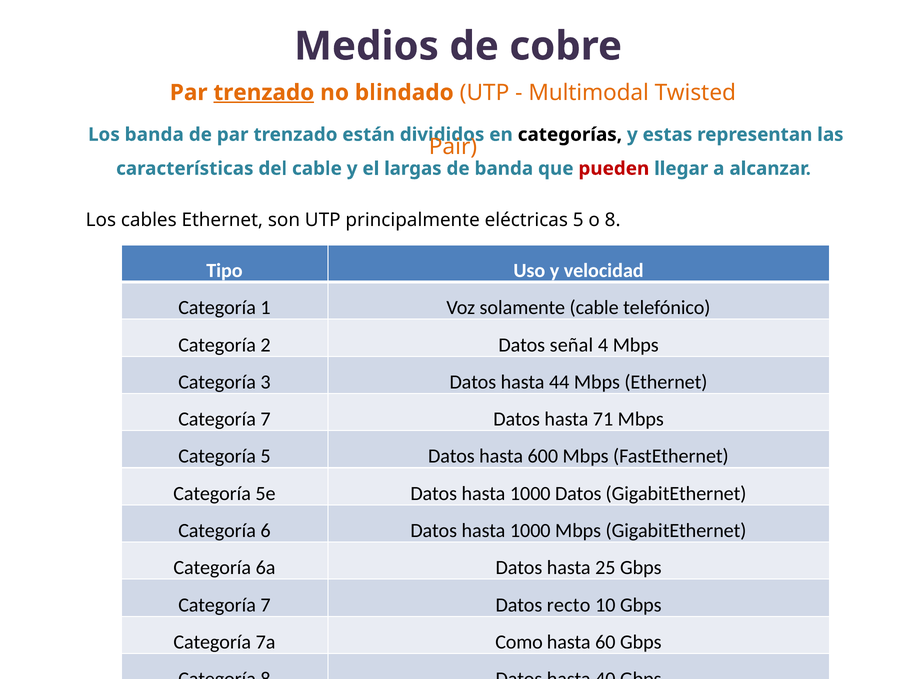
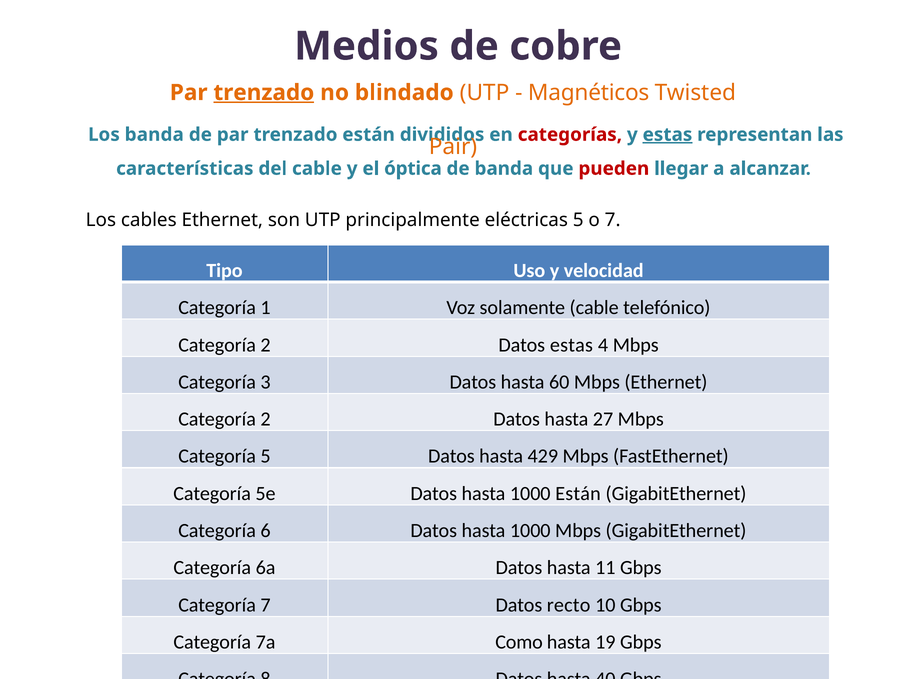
Multimodal: Multimodal -> Magnéticos (589, 93)
categorías colour: black -> red (570, 135)
estas underline: none -> present (667, 135)
largas: largas -> óptica (413, 169)
o 8: 8 -> 7 (613, 220)
Datos señal: señal -> estas (571, 345)
44: 44 -> 60 (559, 382)
7: 7 -> 2 (266, 420)
71: 71 -> 27 (603, 420)
600: 600 -> 429 (543, 457)
1000 Datos: Datos -> Están (578, 494)
25: 25 -> 11 (605, 568)
60: 60 -> 19 (605, 643)
